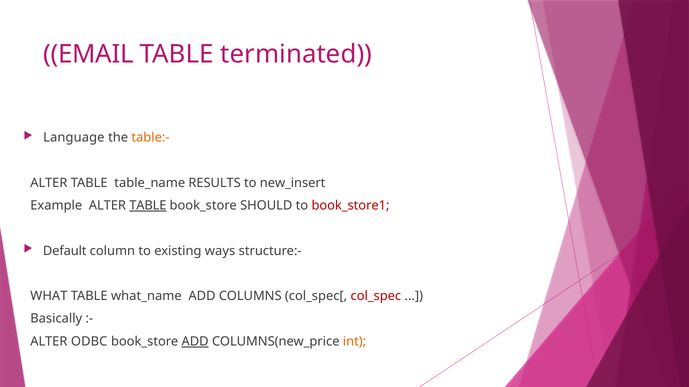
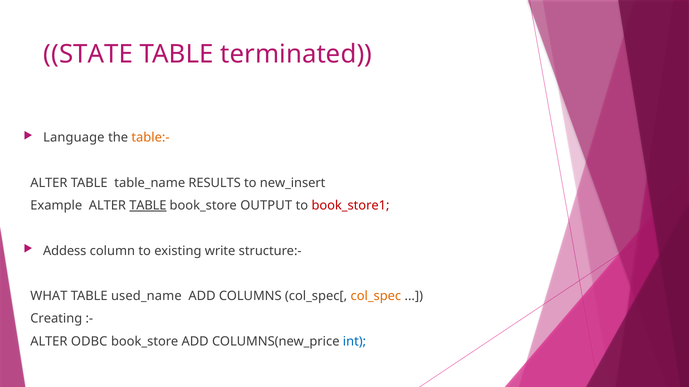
EMAIL: EMAIL -> STATE (88, 54)
SHOULD: SHOULD -> OUTPUT (266, 206)
Default: Default -> Addess (65, 251)
ways: ways -> write (220, 251)
what_name: what_name -> used_name (146, 296)
col_spec colour: red -> orange (376, 296)
Basically: Basically -> Creating (56, 319)
ADD underline: present -> none (195, 342)
int colour: orange -> blue (354, 342)
